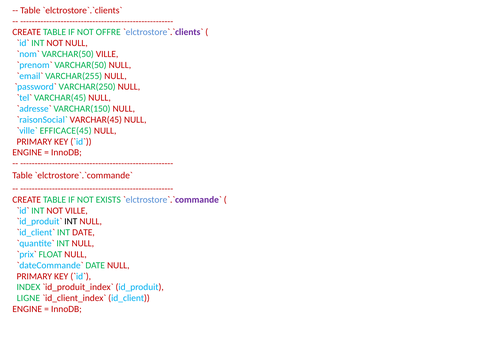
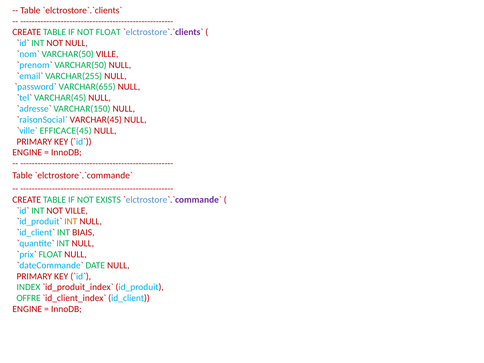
NOT OFFRE: OFFRE -> FLOAT (108, 32)
VARCHAR(250: VARCHAR(250 -> VARCHAR(655 (87, 87)
INT colour: black -> orange (71, 222)
INT DATE: DATE -> BIAIS (83, 232)
LIGNE: LIGNE -> OFFRE (29, 298)
